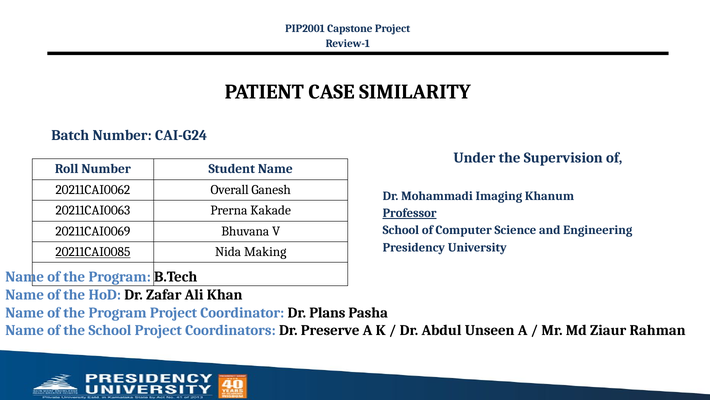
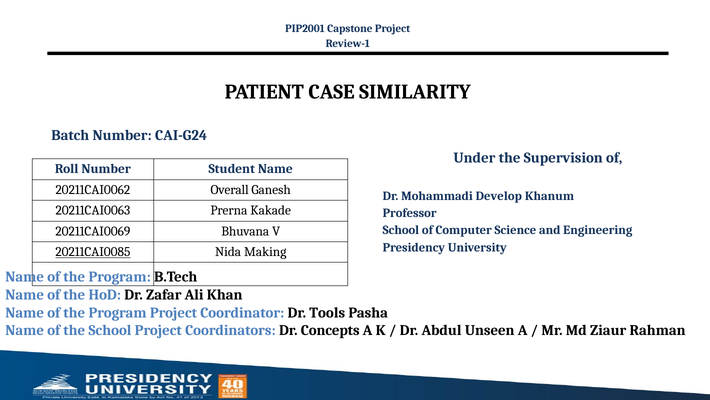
Imaging: Imaging -> Develop (499, 196)
Professor underline: present -> none (410, 213)
Plans: Plans -> Tools (327, 312)
Preserve: Preserve -> Concepts (330, 330)
